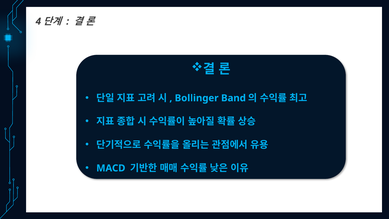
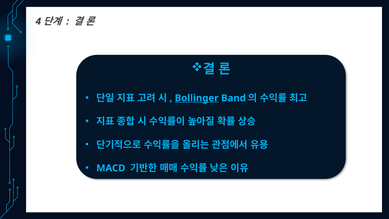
Bollinger underline: none -> present (197, 98)
